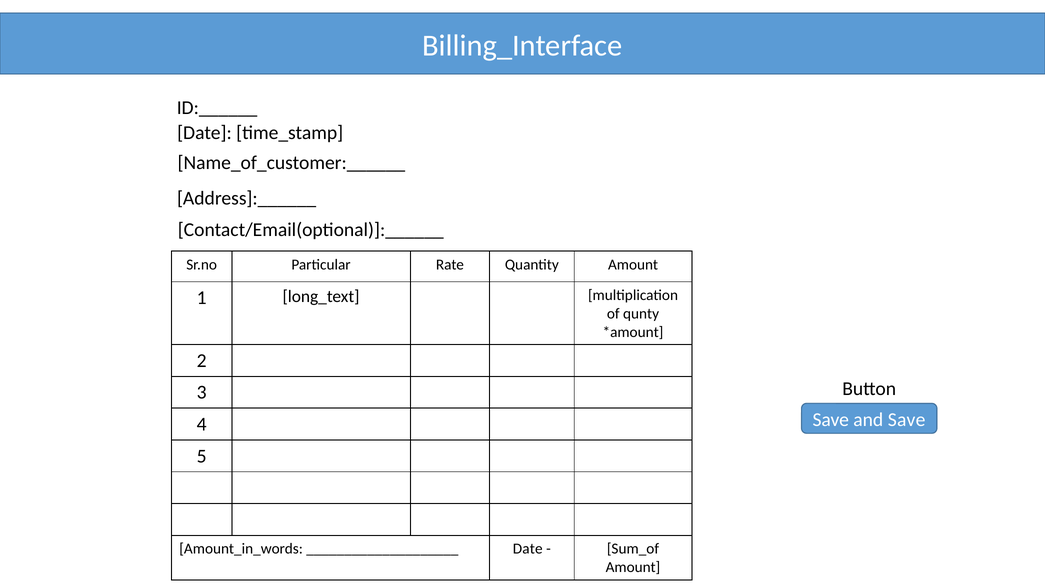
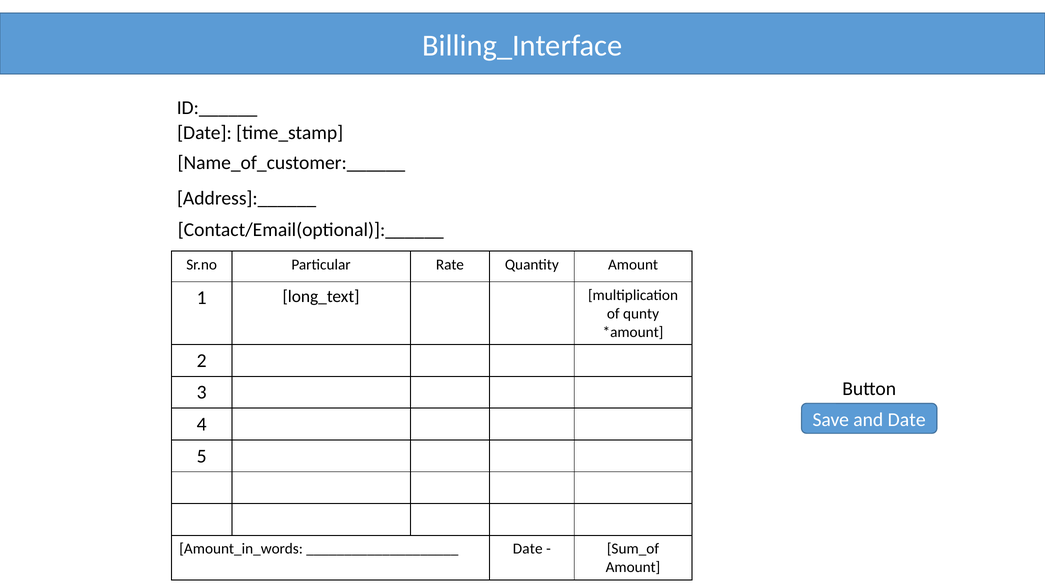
and Save: Save -> Date (907, 420)
